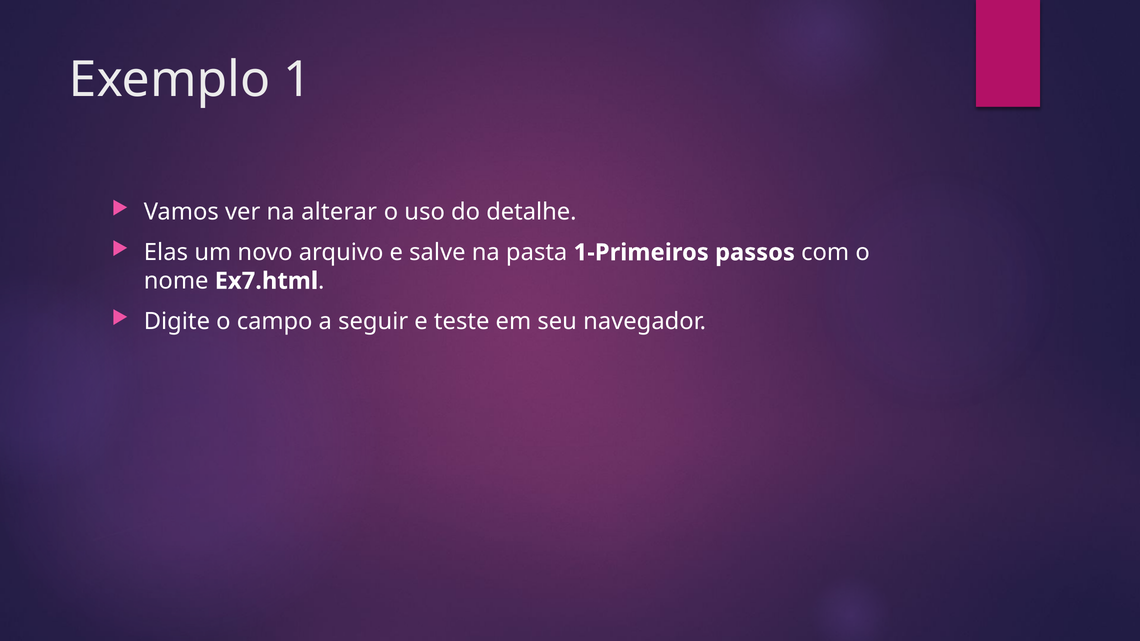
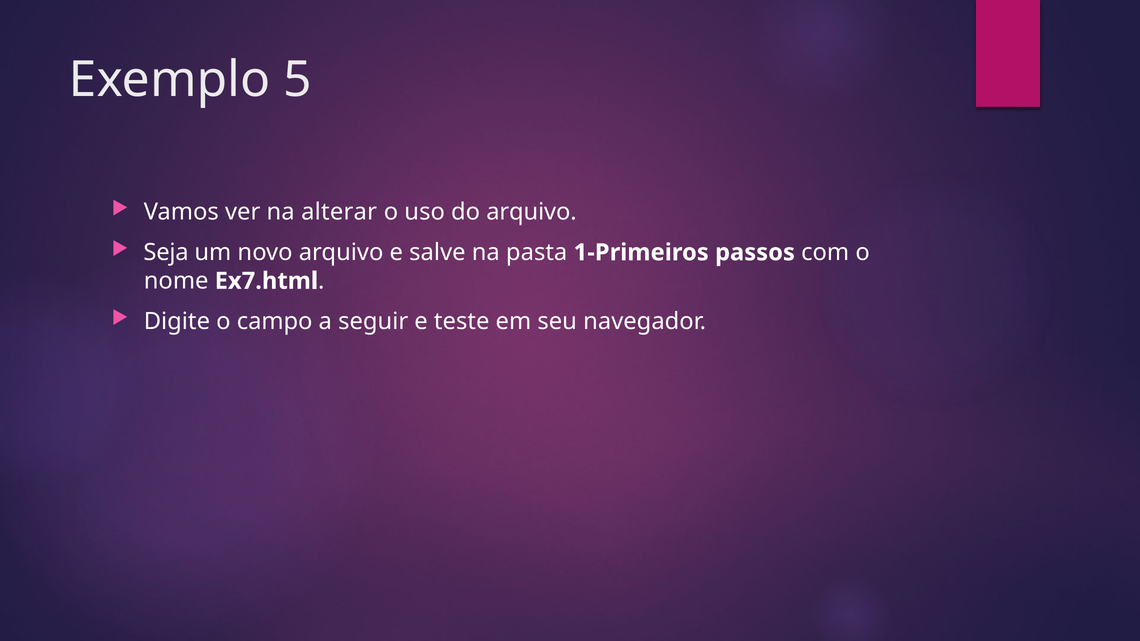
1: 1 -> 5 (298, 80)
do detalhe: detalhe -> arquivo (531, 212)
Elas: Elas -> Seja (166, 253)
